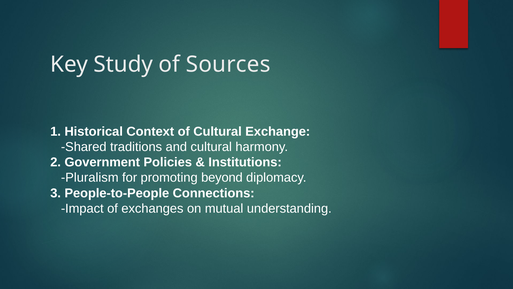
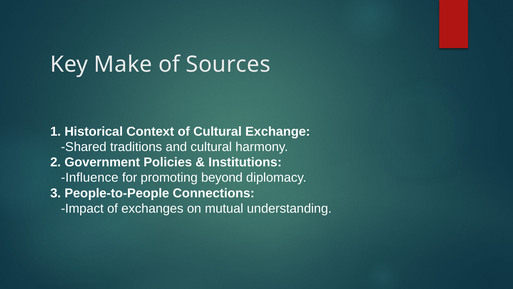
Study: Study -> Make (123, 64)
Pluralism: Pluralism -> Influence (90, 177)
